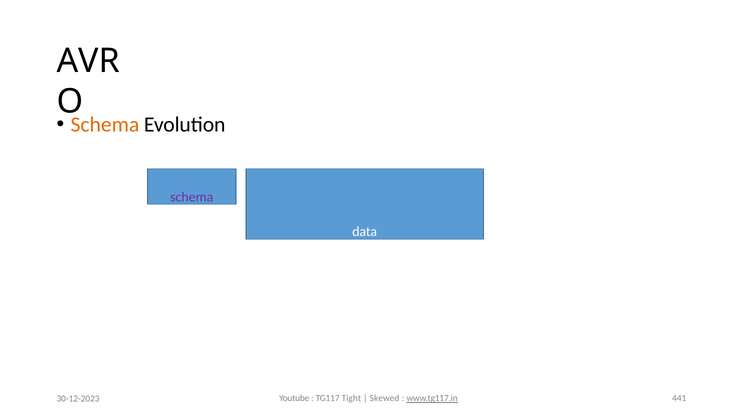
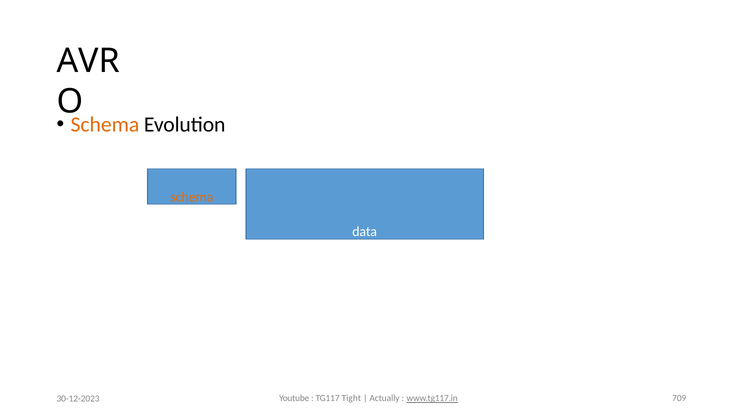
schema colour: purple -> orange (192, 197)
Skewed: Skewed -> Actually (385, 398)
441: 441 -> 709 (679, 398)
